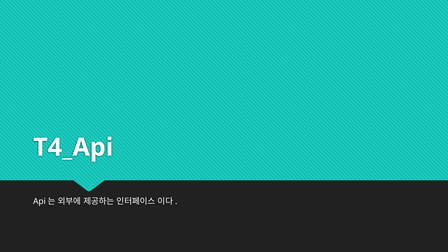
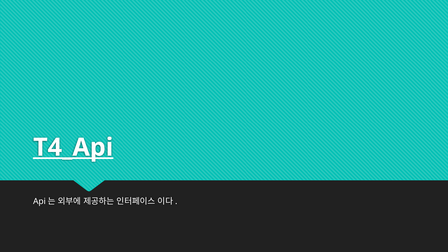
T4_Api underline: none -> present (73, 147)
